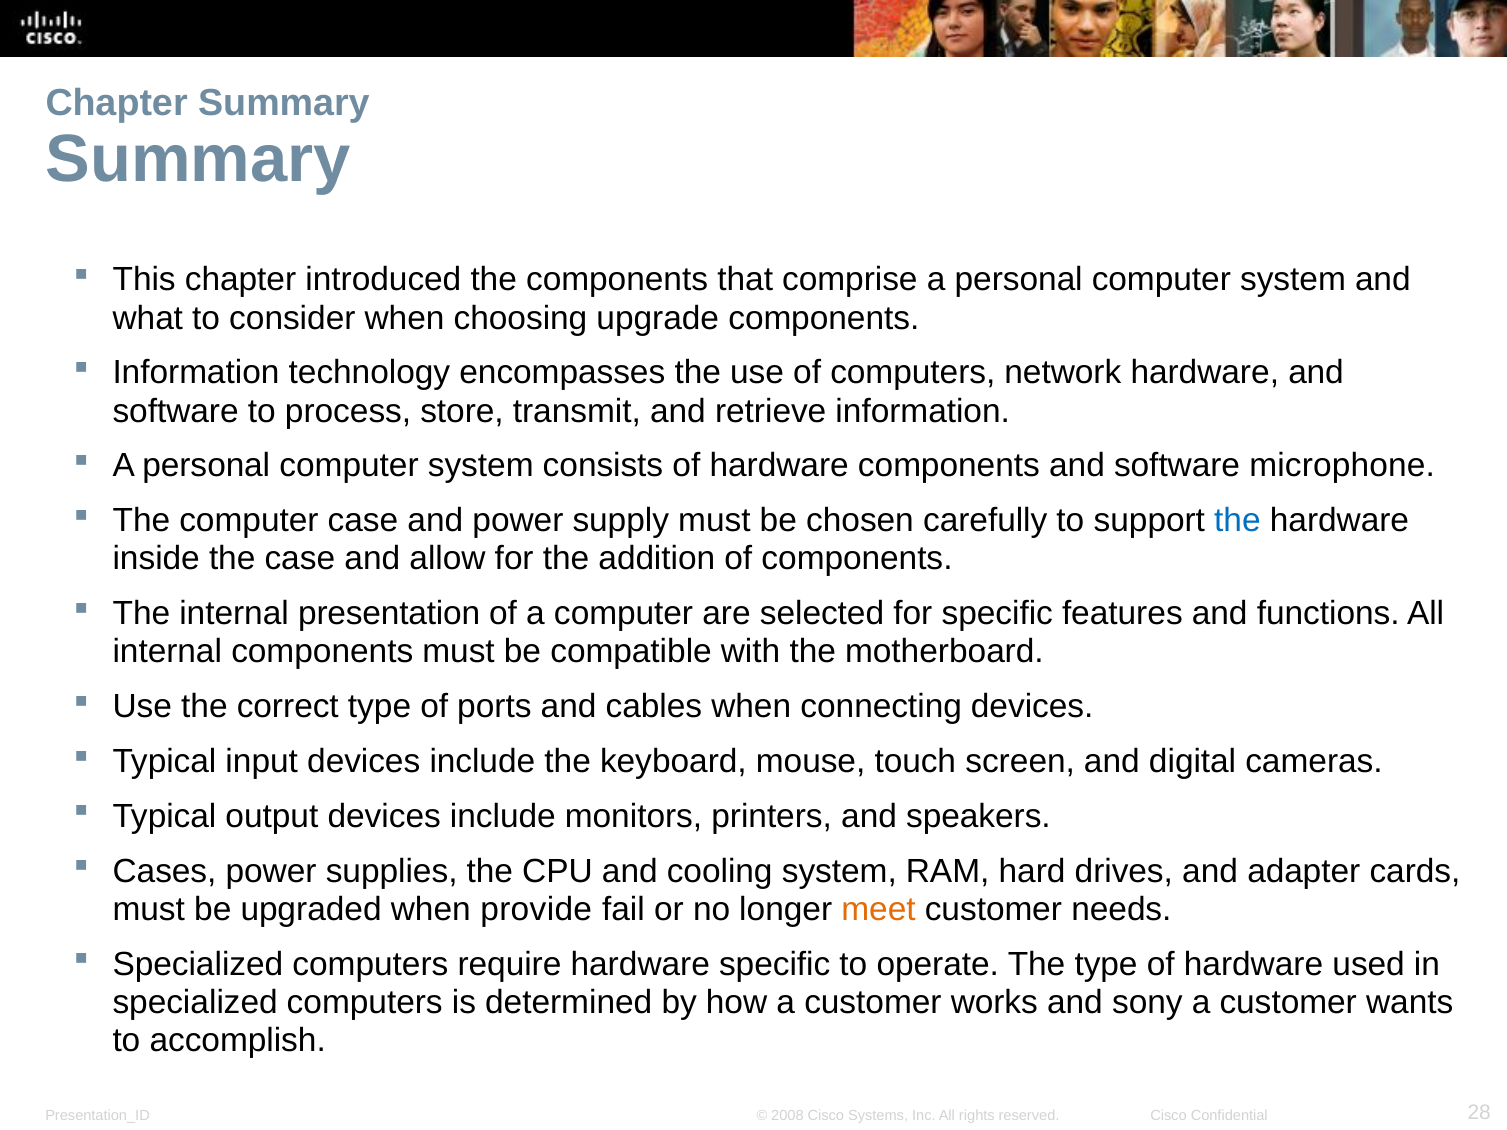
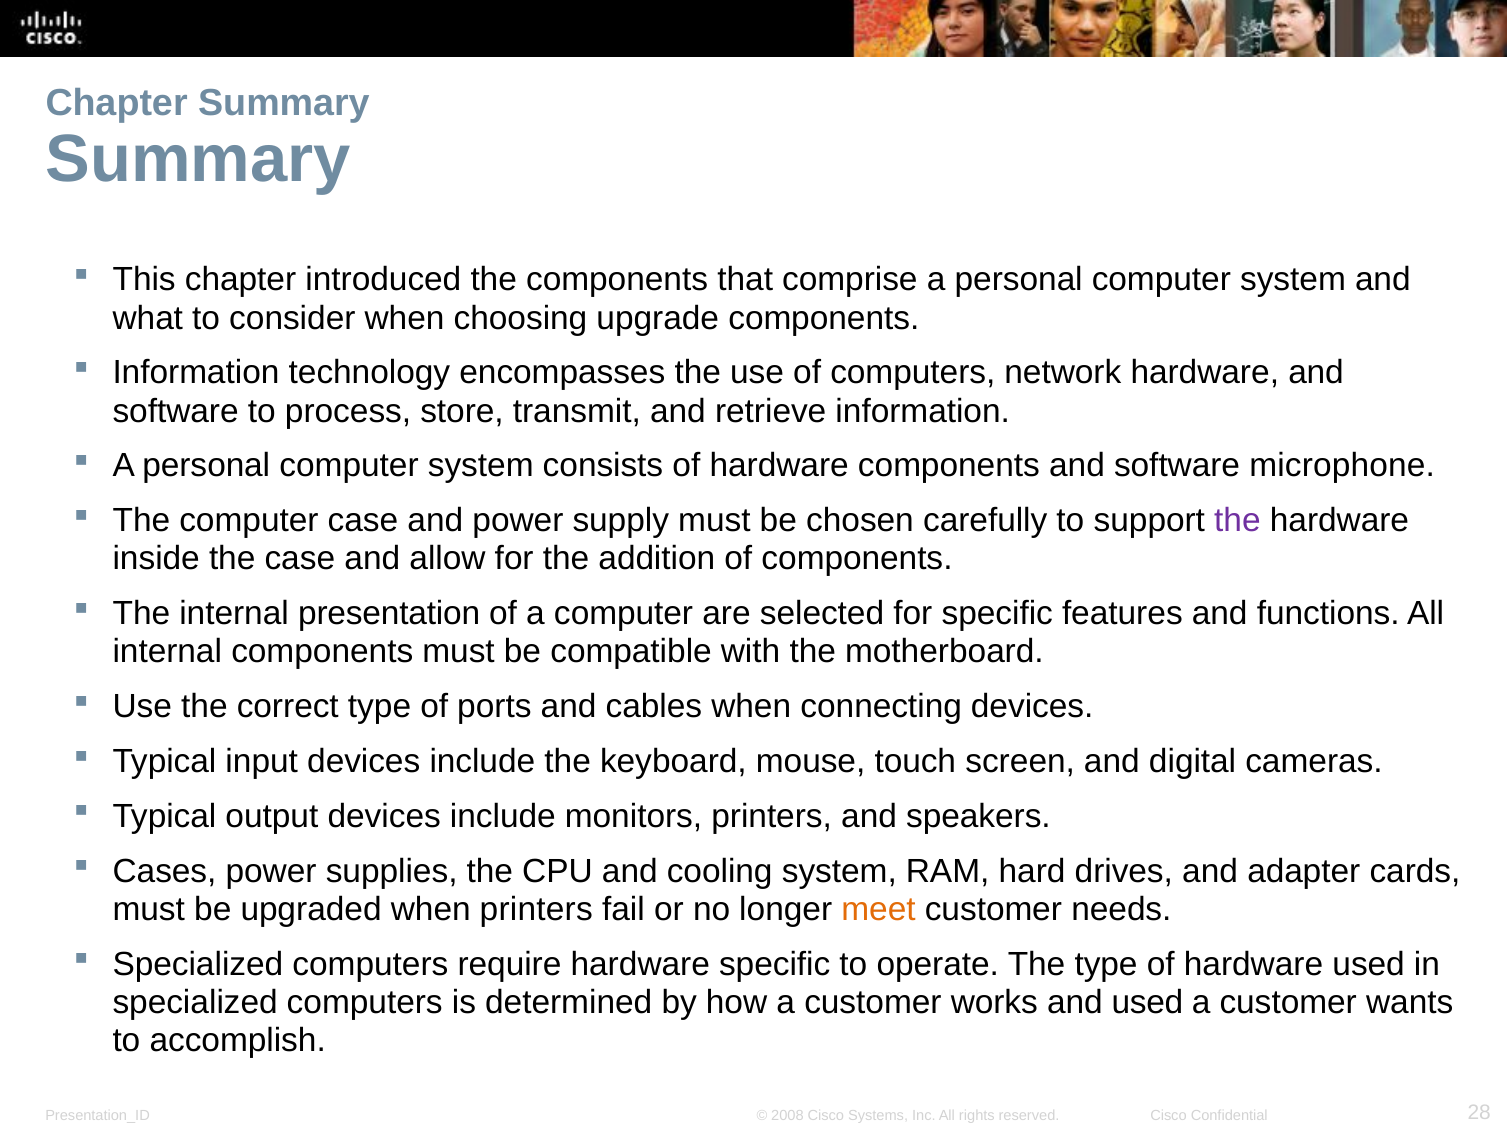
the colour: blue -> purple (1237, 521)
when provide: provide -> printers (536, 910)
and sony: sony -> used (1147, 1003)
